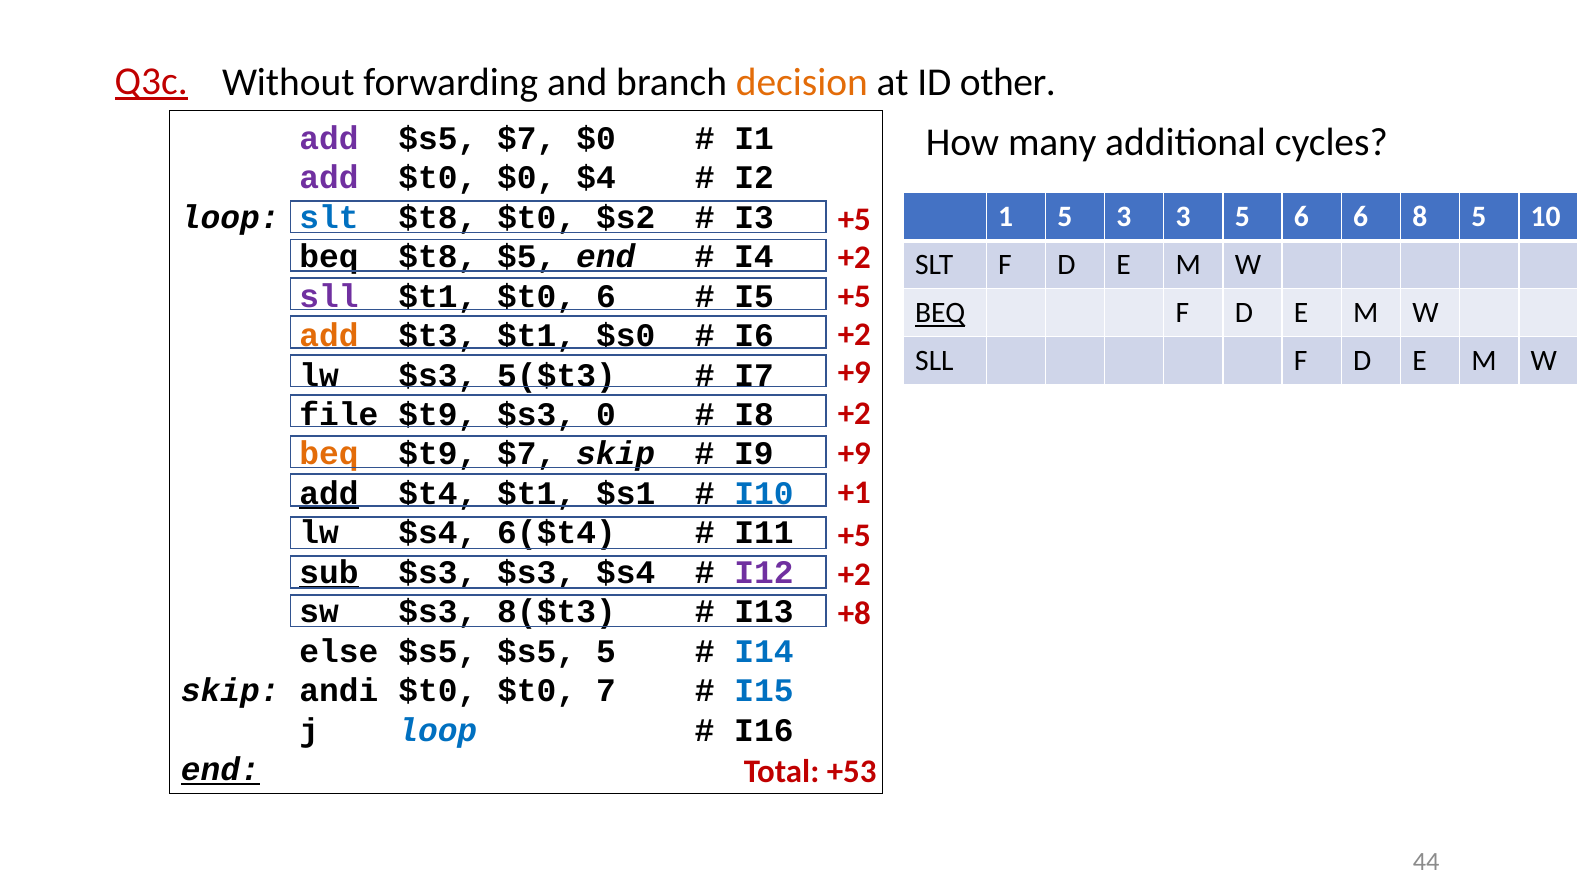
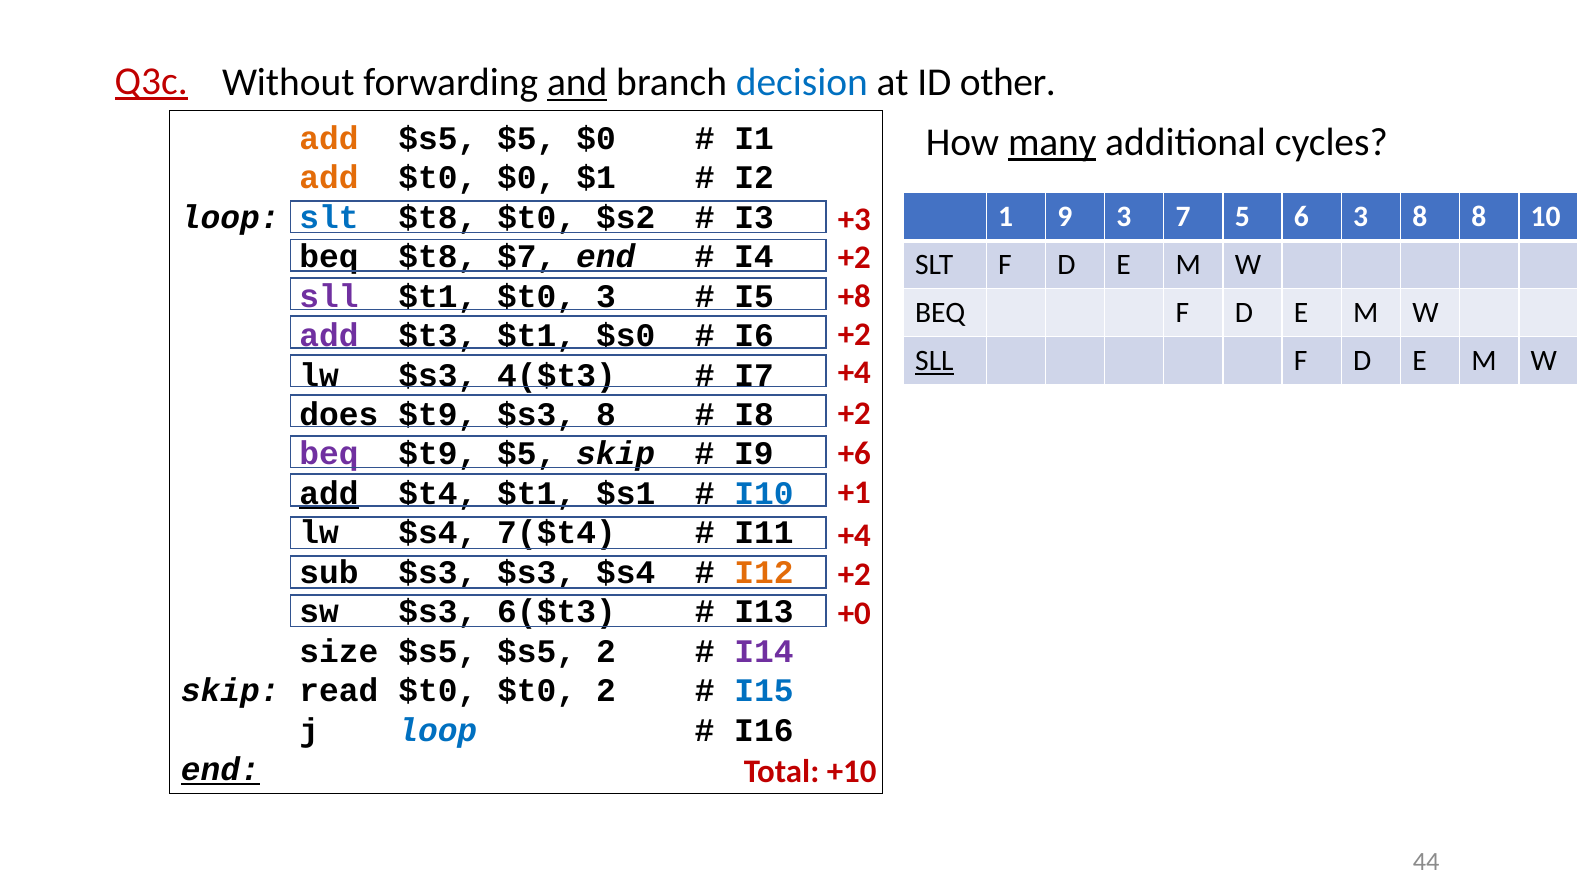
and underline: none -> present (577, 83)
decision colour: orange -> blue (802, 83)
add colour: purple -> orange (329, 138)
$s5 $7: $7 -> $5 (527, 138)
many underline: none -> present (1052, 143)
add colour: purple -> orange (329, 178)
$4: $4 -> $1 (596, 178)
1 5: 5 -> 9 (1065, 217)
3 3: 3 -> 7 (1183, 217)
6 6: 6 -> 3 (1361, 217)
8 5: 5 -> 8 (1479, 217)
+5: +5 -> +3 (854, 219)
$5: $5 -> $7 (527, 257)
+5: +5 -> +8 (854, 296)
$t0 6: 6 -> 3 (606, 296)
BEQ underline: present -> none (940, 313)
add colour: orange -> purple (329, 336)
SLL underline: none -> present (934, 361)
+9: +9 -> +4 (854, 373)
5($t3: 5($t3 -> 4($t3 (556, 375)
file: file -> does (339, 414)
$s3 0: 0 -> 8 (606, 414)
+9: +9 -> +6 (854, 454)
beq colour: orange -> purple (329, 454)
$t9 $7: $7 -> $5 (527, 454)
6($t4: 6($t4 -> 7($t4 (556, 533)
+5: +5 -> +4 (854, 535)
sub underline: present -> none (329, 572)
I12 colour: purple -> orange (764, 572)
8($t3: 8($t3 -> 6($t3 (556, 612)
+8: +8 -> +0 (854, 613)
else: else -> size (339, 651)
$s5 5: 5 -> 2 (606, 651)
I14 colour: blue -> purple (764, 651)
andi: andi -> read (339, 691)
$t0 7: 7 -> 2 (606, 691)
+53: +53 -> +10 (852, 771)
